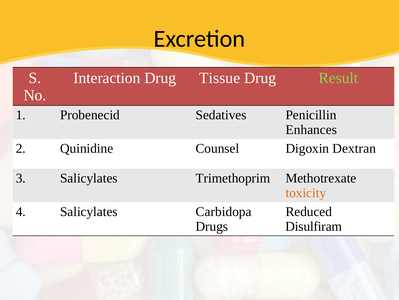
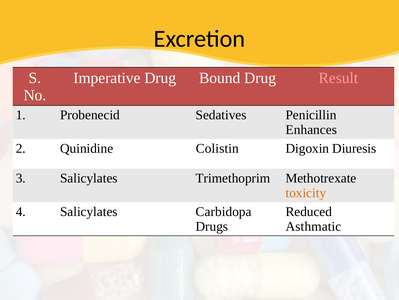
Interaction: Interaction -> Imperative (107, 78)
Tissue: Tissue -> Bound (220, 78)
Result colour: light green -> pink (338, 78)
Counsel: Counsel -> Colistin (217, 148)
Dextran: Dextran -> Diuresis (354, 148)
Disulfiram: Disulfiram -> Asthmatic (314, 226)
